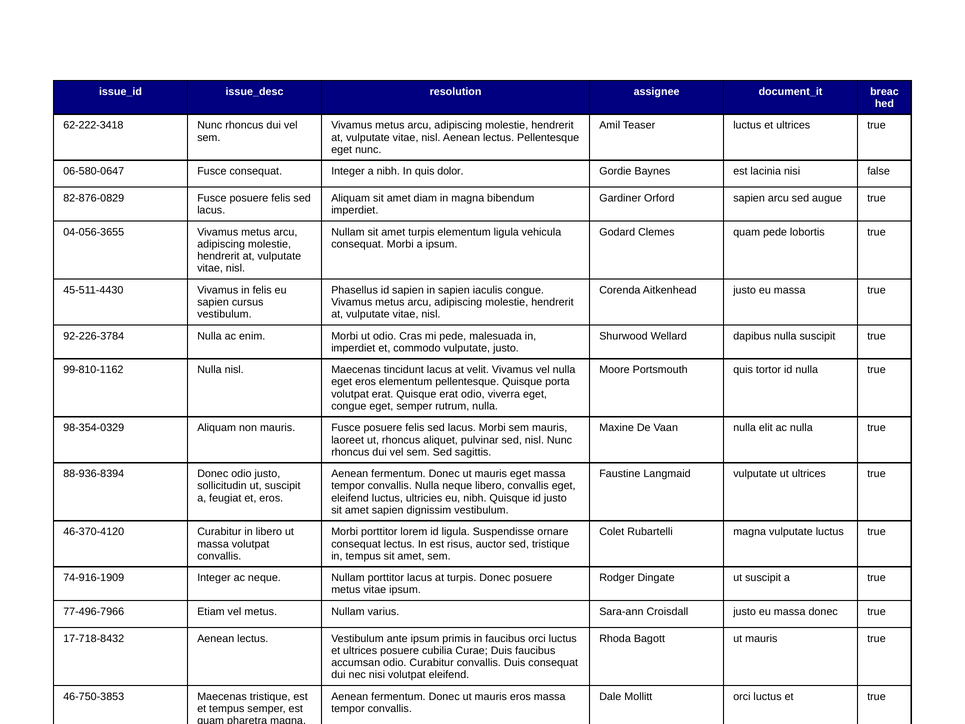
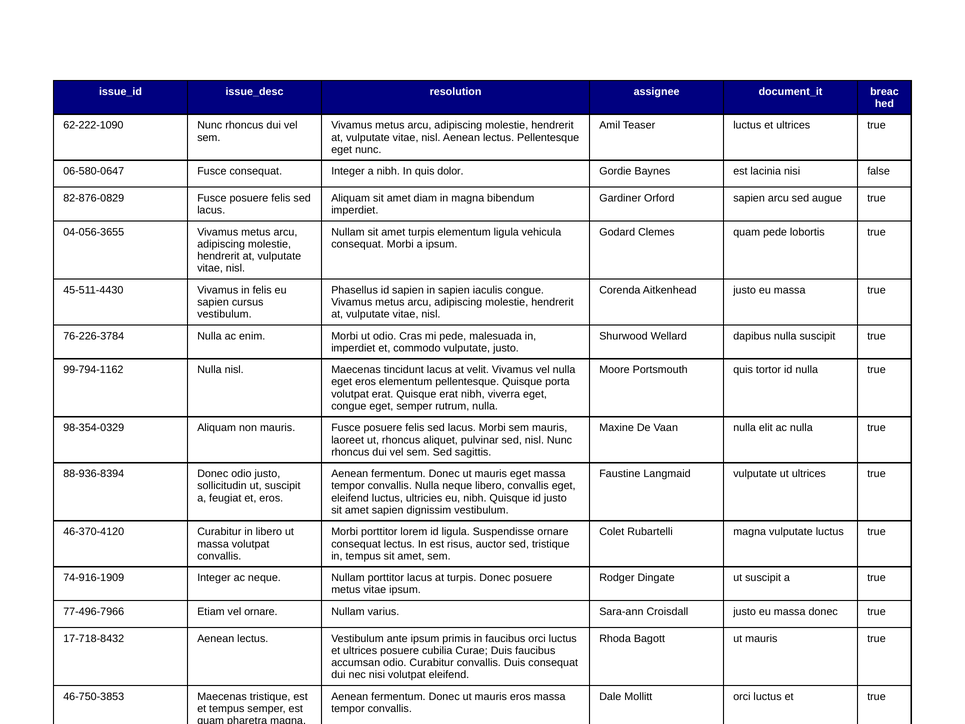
62-222-3418: 62-222-3418 -> 62-222-1090 (93, 125)
92-226-3784: 92-226-3784 -> 76-226-3784 (94, 336)
99-810-1162: 99-810-1162 -> 99-794-1162 (93, 370)
erat odio: odio -> nibh (473, 394)
vel metus: metus -> ornare (261, 611)
